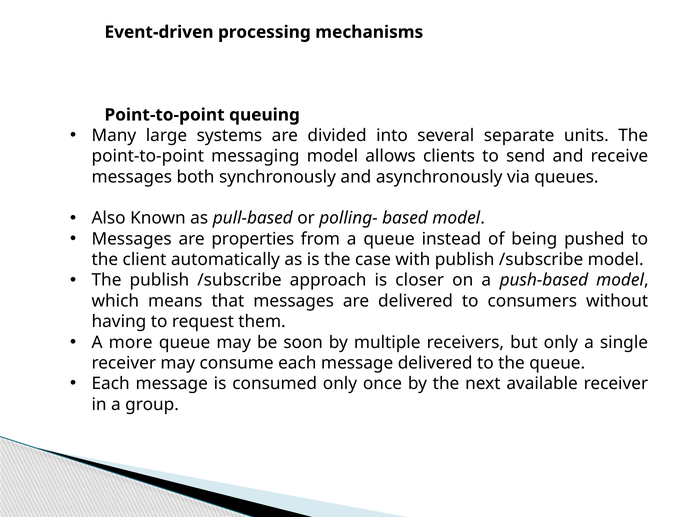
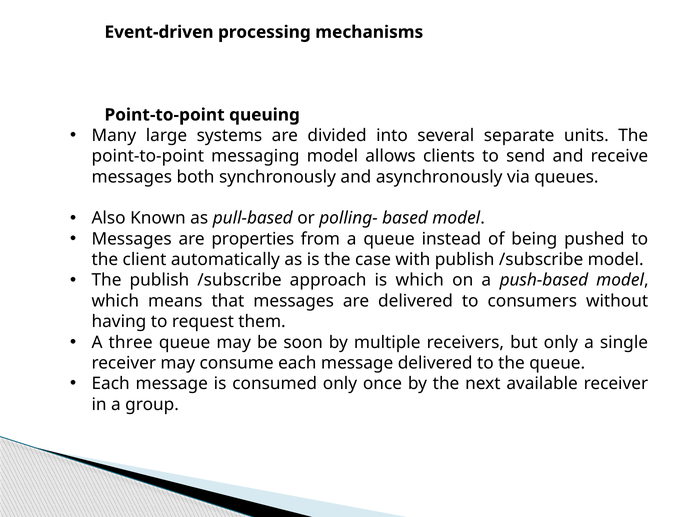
is closer: closer -> which (420, 281)
more: more -> three (131, 343)
